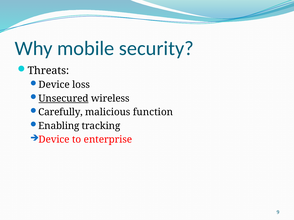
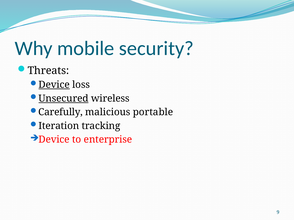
Device underline: none -> present (54, 85)
function: function -> portable (153, 112)
Enabling: Enabling -> Iteration (59, 126)
